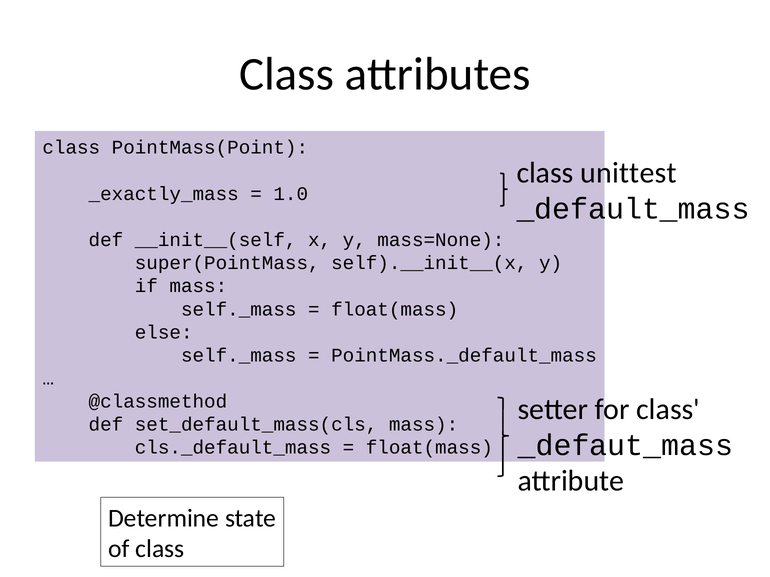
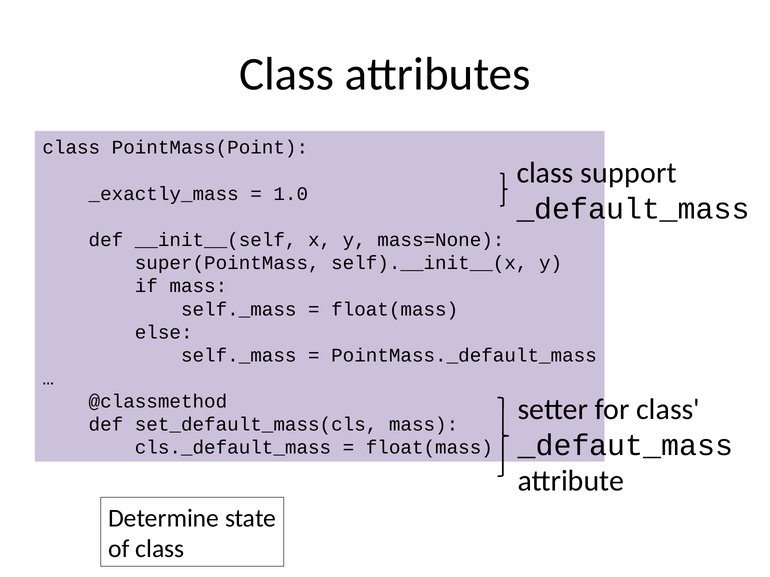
unittest: unittest -> support (629, 173)
